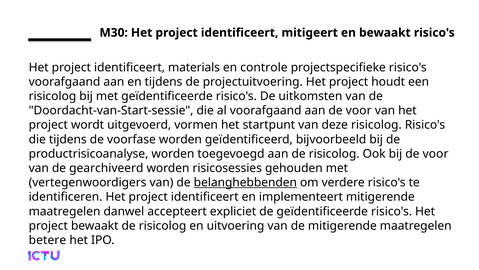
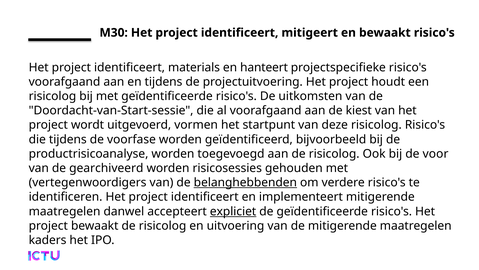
controle: controle -> hanteert (264, 67)
aan de voor: voor -> kiest (359, 110)
expliciet underline: none -> present (233, 211)
betere: betere -> kaders (48, 240)
